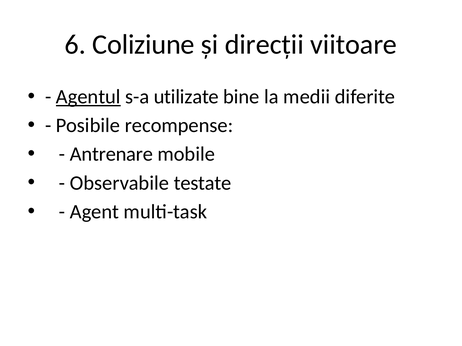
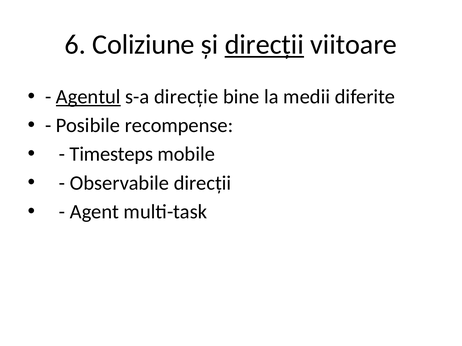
direcții underline: none -> present (264, 45)
utilizate: utilizate -> direcție (186, 97)
Antrenare: Antrenare -> Timesteps (111, 154)
Observabile testate: testate -> direcții (202, 183)
